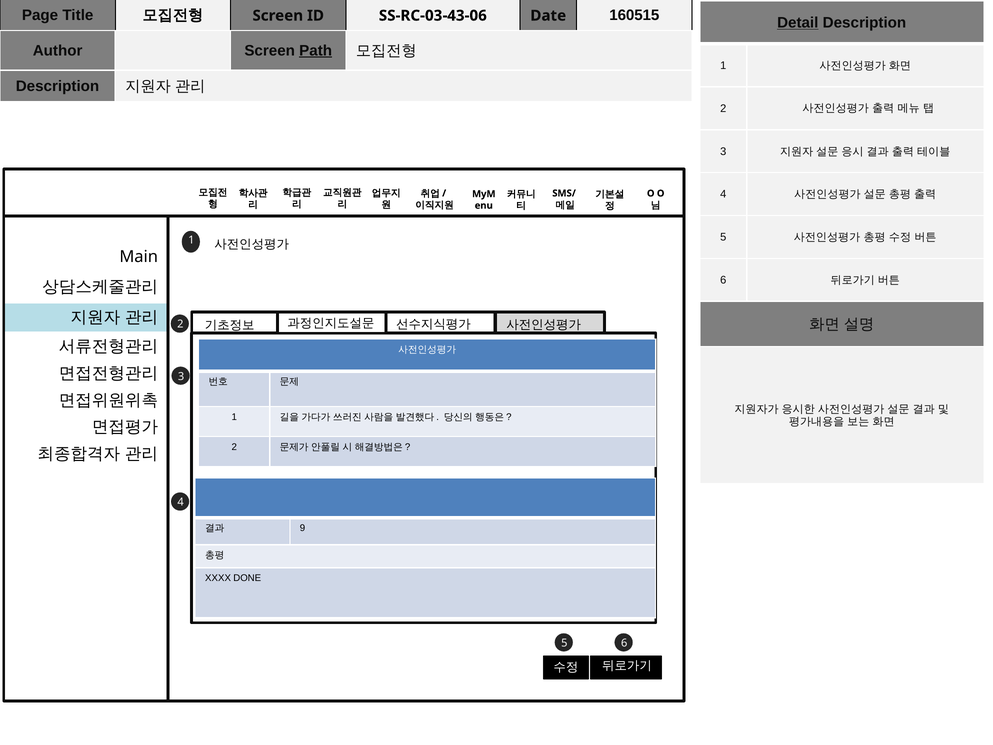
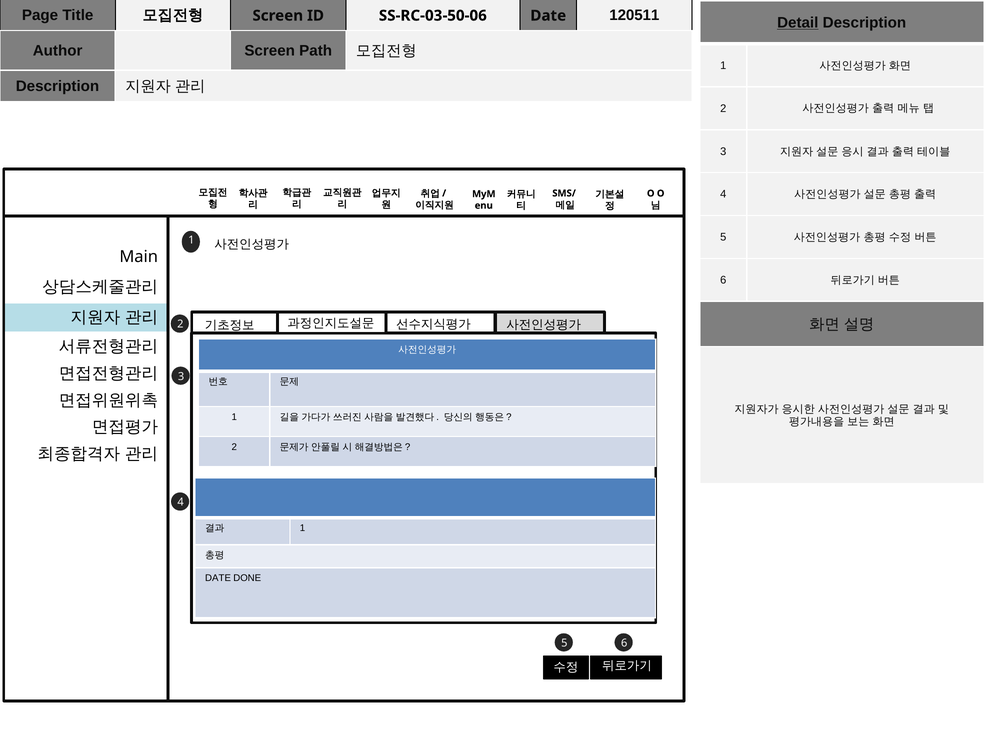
SS-RC-03-43-06: SS-RC-03-43-06 -> SS-RC-03-50-06 (433, 16)
160515: 160515 -> 120511 (634, 15)
Path underline: present -> none (316, 51)
9: 9 -> 1 (303, 528)
XXXX: XXXX -> DATE (218, 578)
